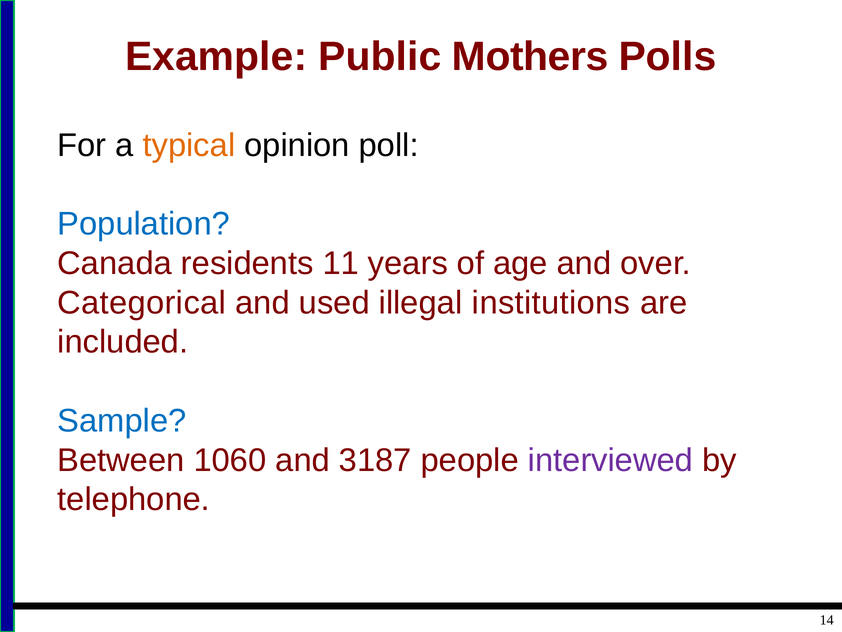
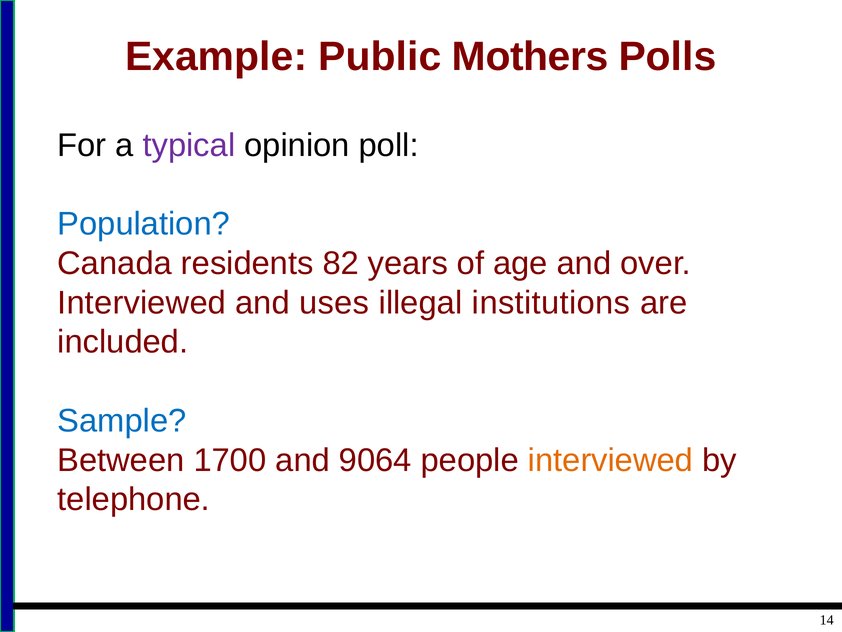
typical colour: orange -> purple (189, 145)
11: 11 -> 82 (341, 263)
Categorical: Categorical -> Interviewed (142, 303)
used: used -> uses (334, 303)
1060: 1060 -> 1700 (230, 460)
3187: 3187 -> 9064 (375, 460)
interviewed colour: purple -> orange (611, 460)
